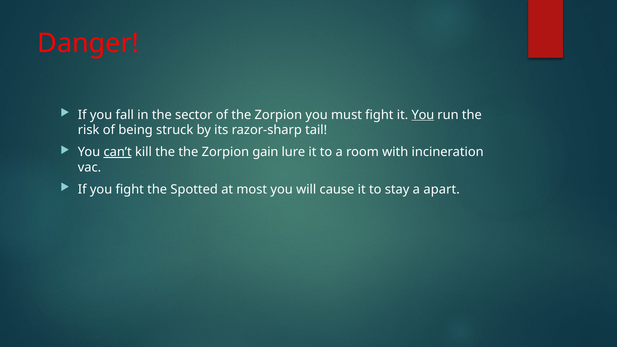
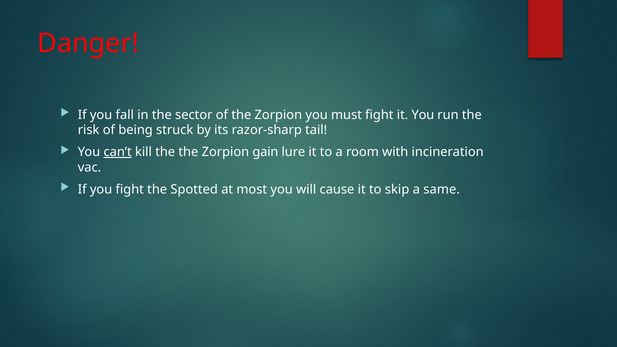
You underline: present -> none (423, 115)
stay: stay -> skip (397, 189)
apart: apart -> same (442, 189)
